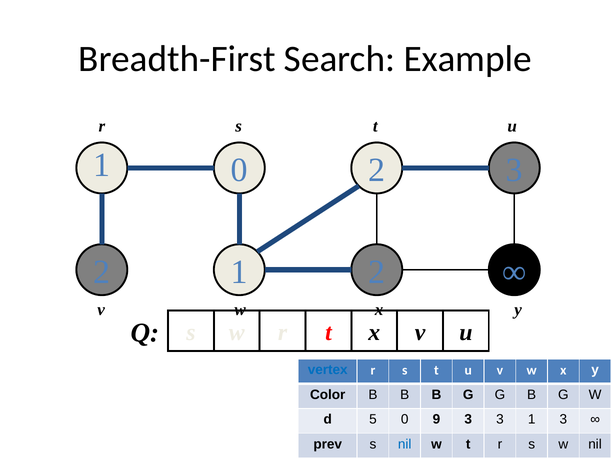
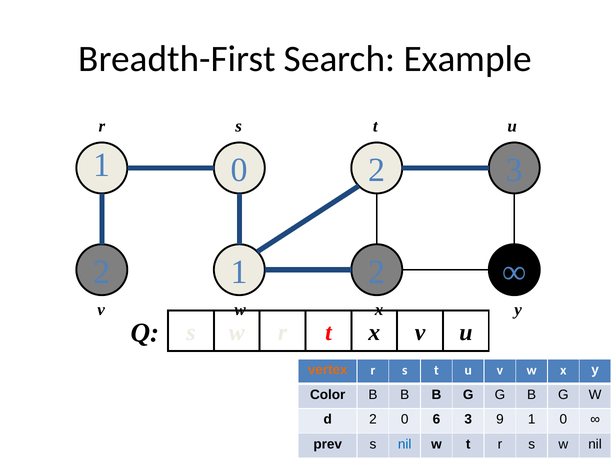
vertex colour: blue -> orange (328, 370)
d 5: 5 -> 2 (373, 420)
9: 9 -> 6 (436, 420)
3 3: 3 -> 9 (500, 420)
1 3: 3 -> 0 (563, 420)
